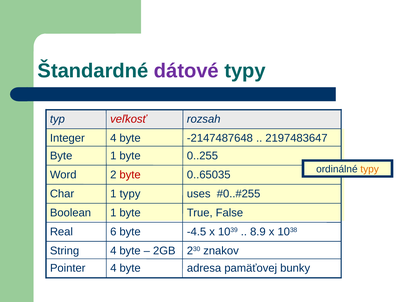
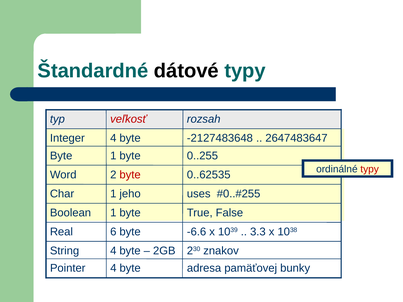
dátové colour: purple -> black (186, 71)
-2147487648: -2147487648 -> -2127483648 (220, 138)
2197483647: 2197483647 -> 2647483647 (296, 138)
typy colour: orange -> red (370, 169)
0..65035: 0..65035 -> 0..62535 (209, 175)
1 typy: typy -> jeho (130, 194)
-4.5: -4.5 -> -6.6 (197, 232)
8.9: 8.9 -> 3.3 (258, 232)
